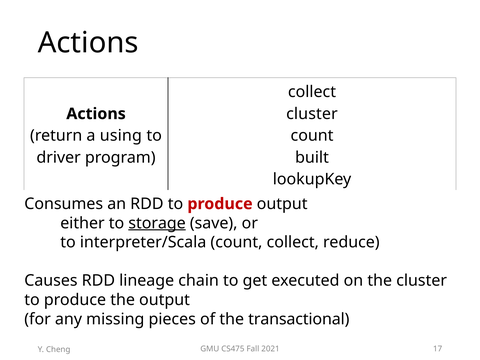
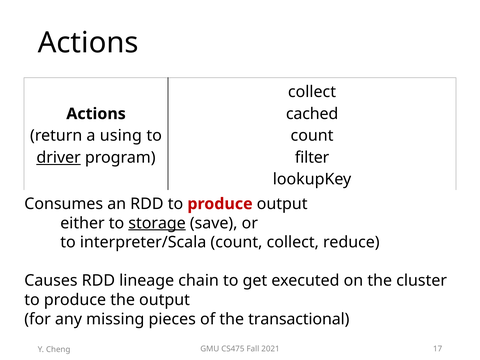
cluster: cluster -> cached (312, 114)
driver underline: none -> present (59, 158)
built: built -> filter (312, 158)
